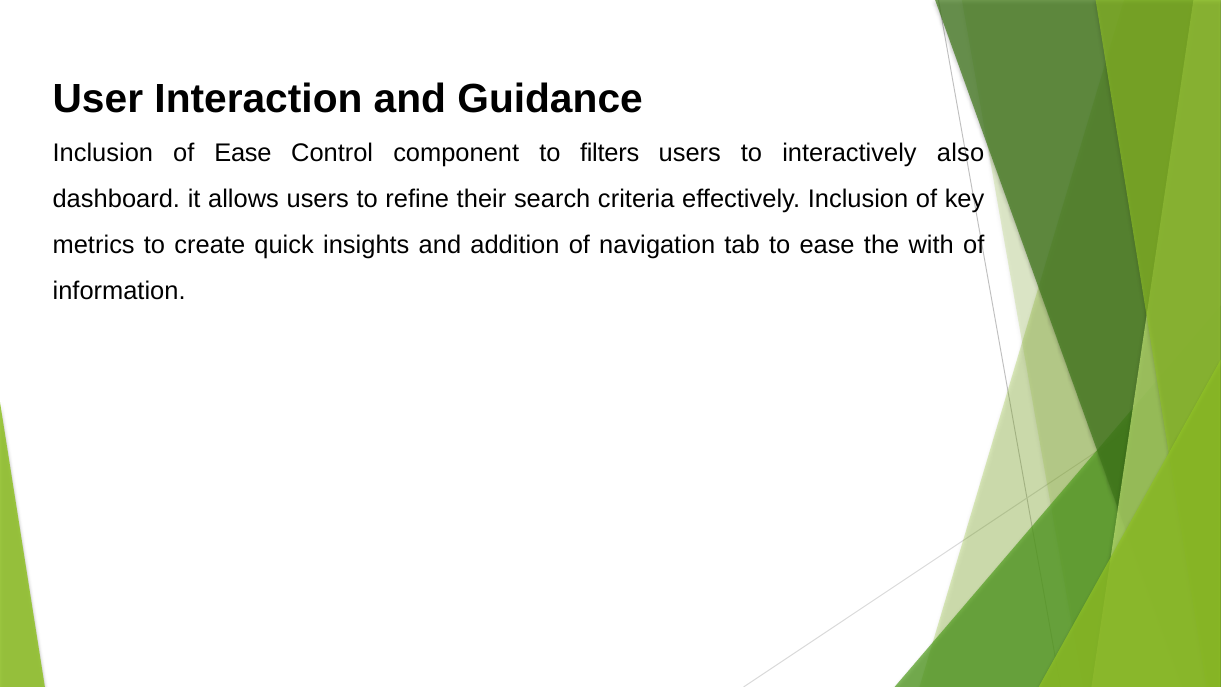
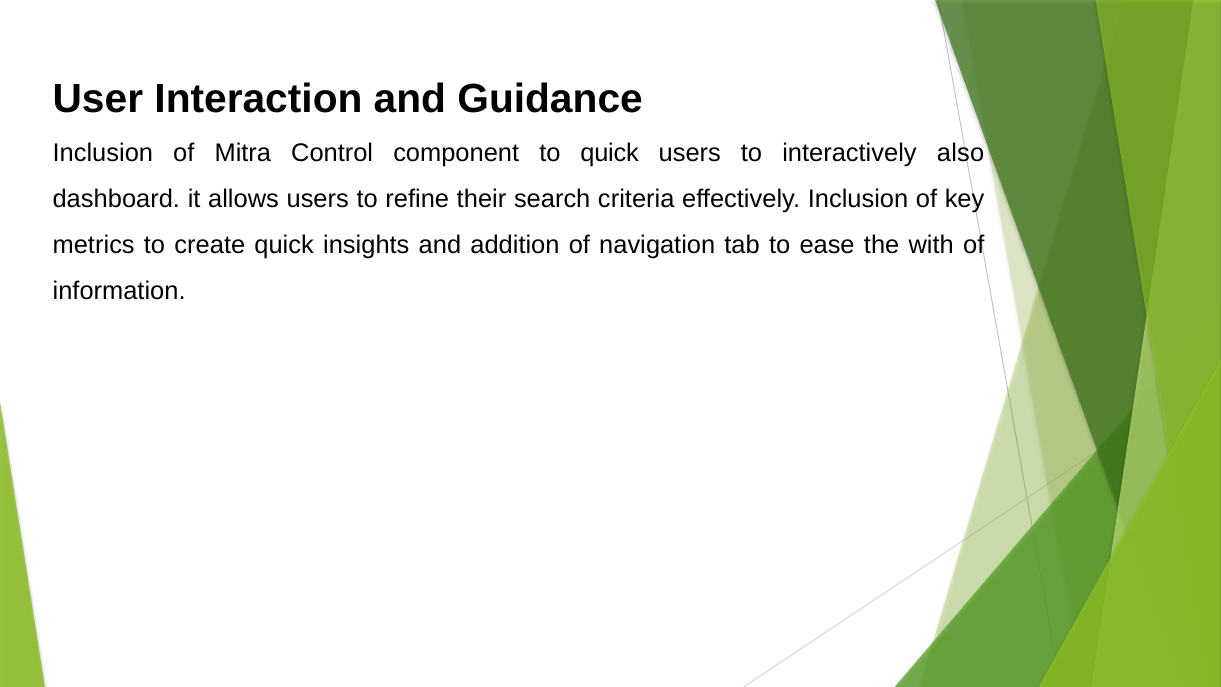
of Ease: Ease -> Mitra (243, 153)
to filters: filters -> quick (610, 153)
